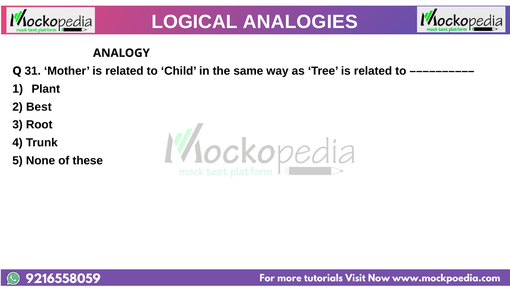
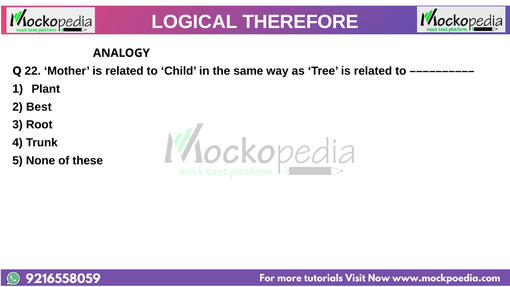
ANALOGIES: ANALOGIES -> THEREFORE (300, 22)
31: 31 -> 22 (33, 71)
